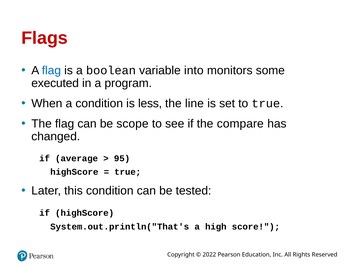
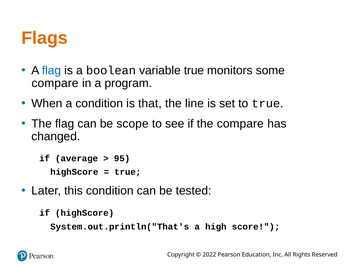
Flags colour: red -> orange (45, 38)
variable into: into -> true (194, 70)
executed: executed -> compare (55, 83)
less: less -> that (150, 103)
